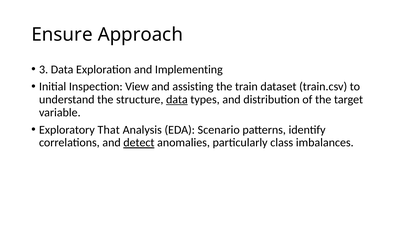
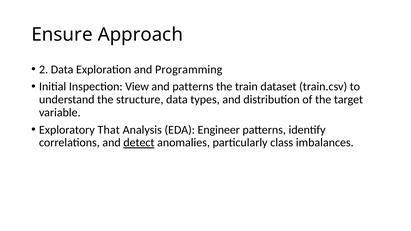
3: 3 -> 2 (44, 69)
Implementing: Implementing -> Programming (189, 69)
and assisting: assisting -> patterns (193, 87)
data underline: present -> none (177, 100)
Scenario: Scenario -> Engineer (219, 130)
